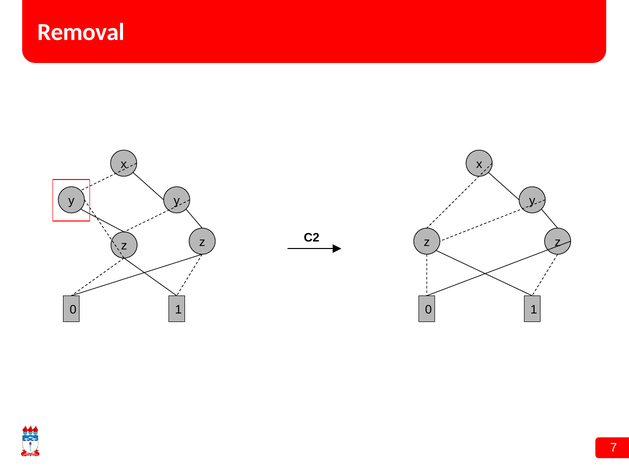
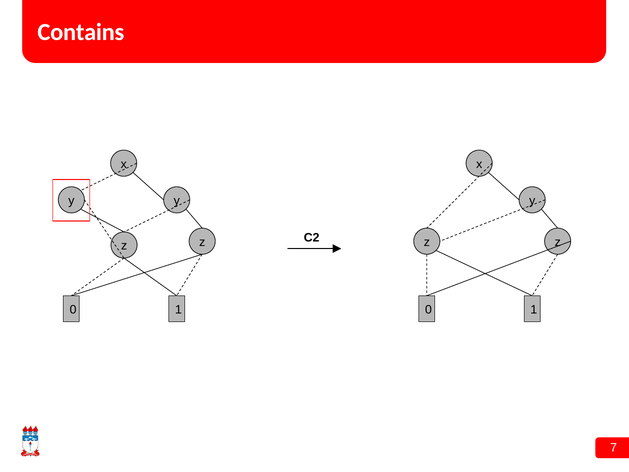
Removal: Removal -> Contains (81, 32)
